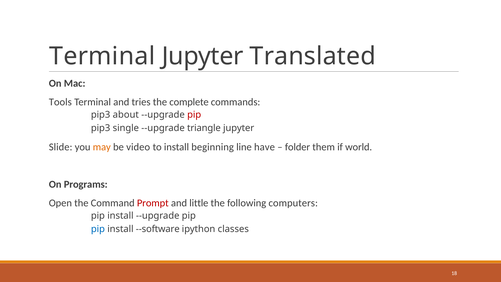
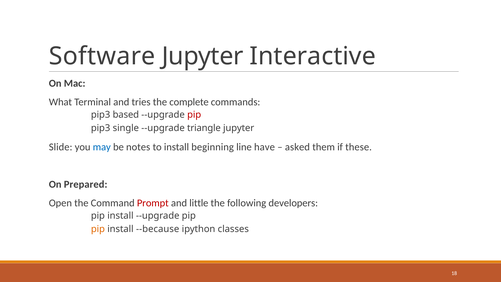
Terminal: Terminal -> Software (102, 56)
Translated: Translated -> Interactive (313, 56)
Tools: Tools -> What (60, 102)
about: about -> based (126, 115)
may colour: orange -> blue (102, 147)
video: video -> notes (138, 147)
folder: folder -> asked (297, 147)
world: world -> these (359, 147)
Programs: Programs -> Prepared (86, 184)
computers: computers -> developers (293, 203)
pip colour: blue -> orange (98, 229)
--software: --software -> --because (158, 229)
